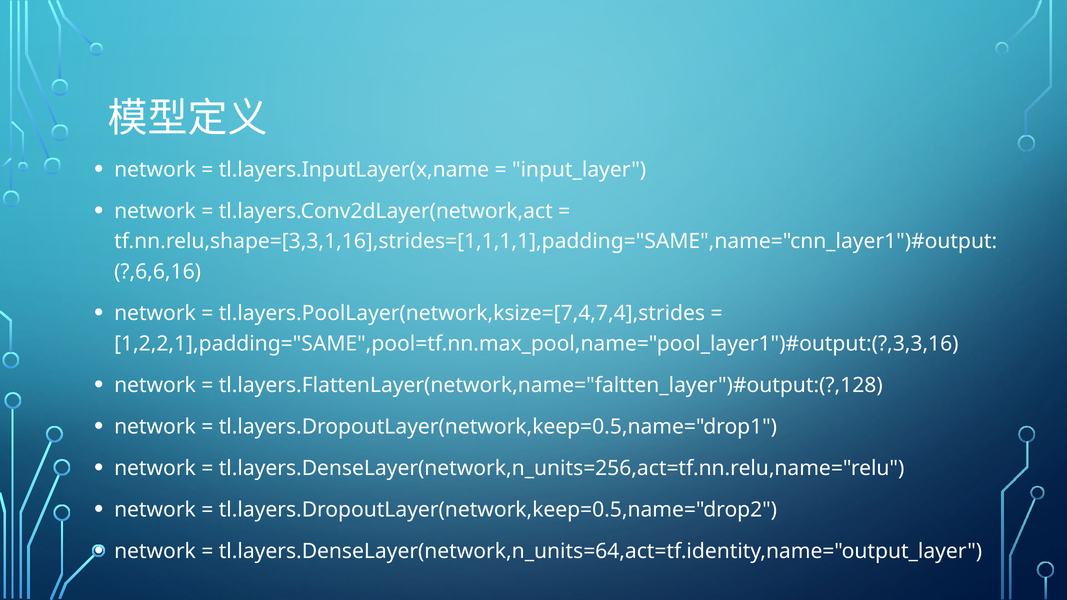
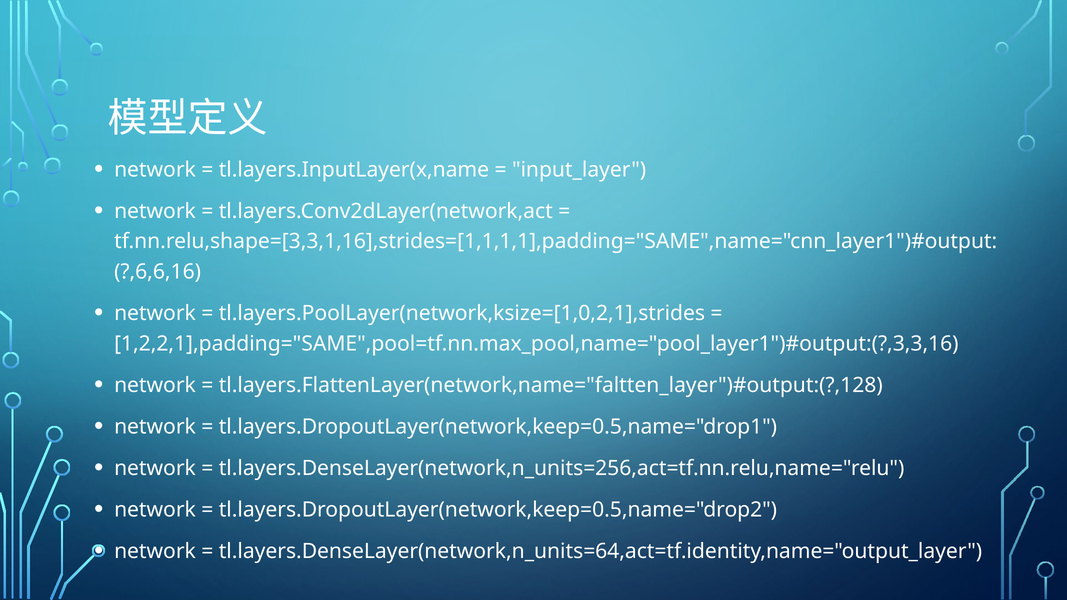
tl.layers.PoolLayer(network,ksize=[7,4,7,4],strides: tl.layers.PoolLayer(network,ksize=[7,4,7,4],strides -> tl.layers.PoolLayer(network,ksize=[1,0,2,1],strides (462, 313)
